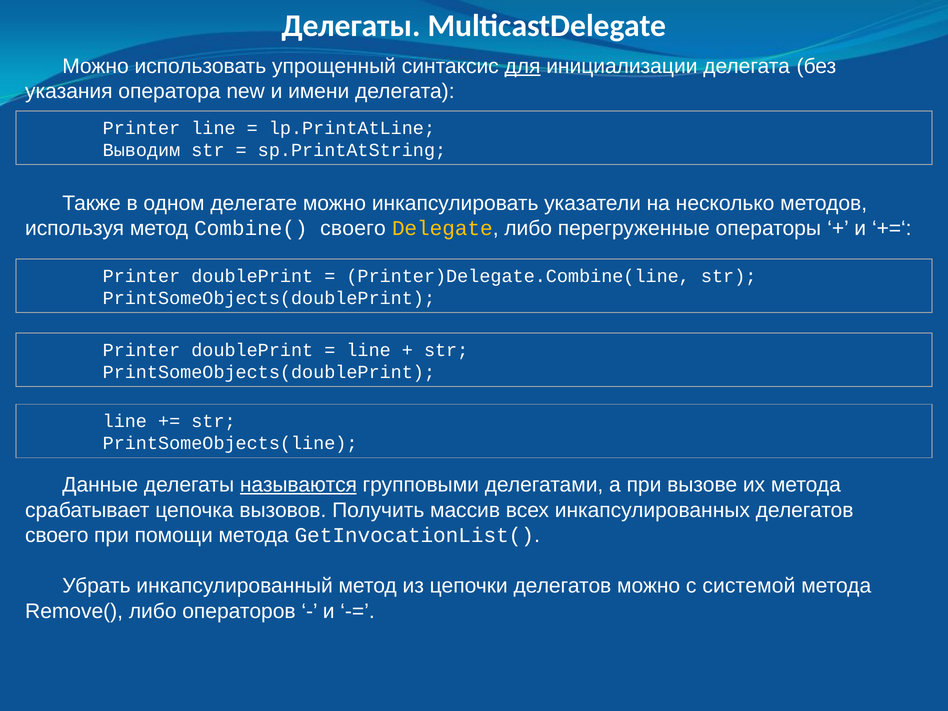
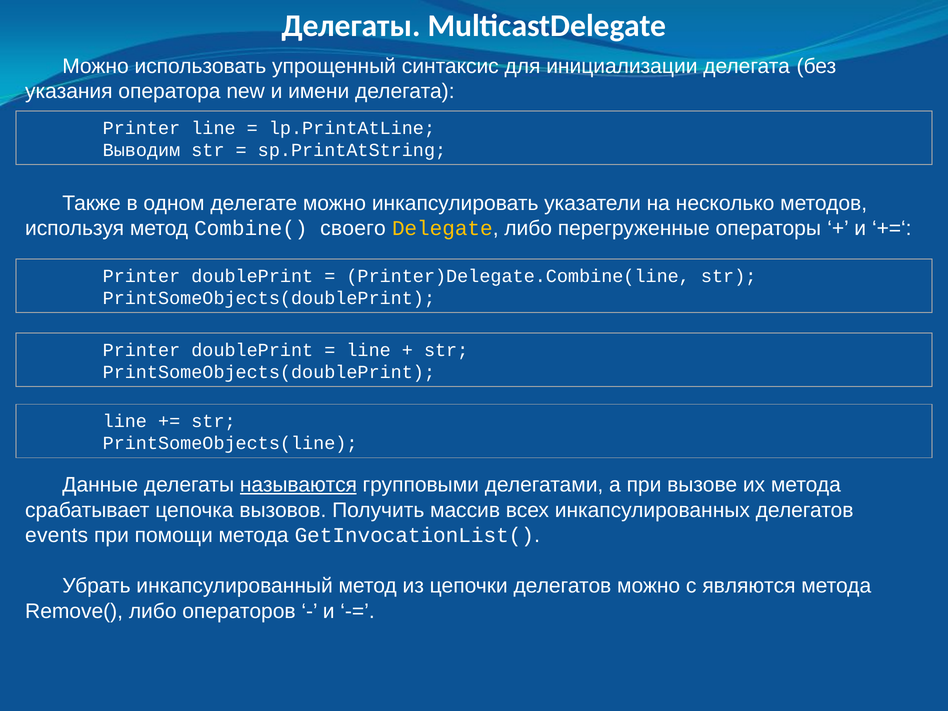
для underline: present -> none (523, 66)
своего: своего -> events (57, 535)
системой: системой -> являются (749, 586)
